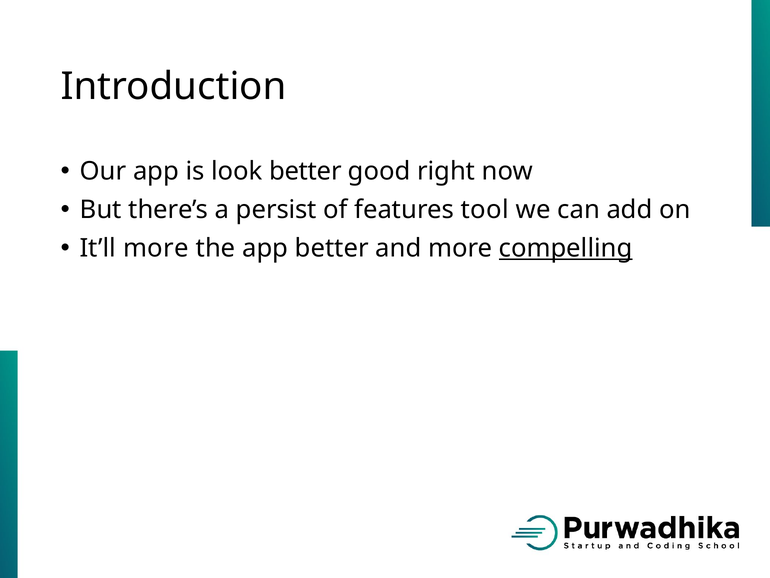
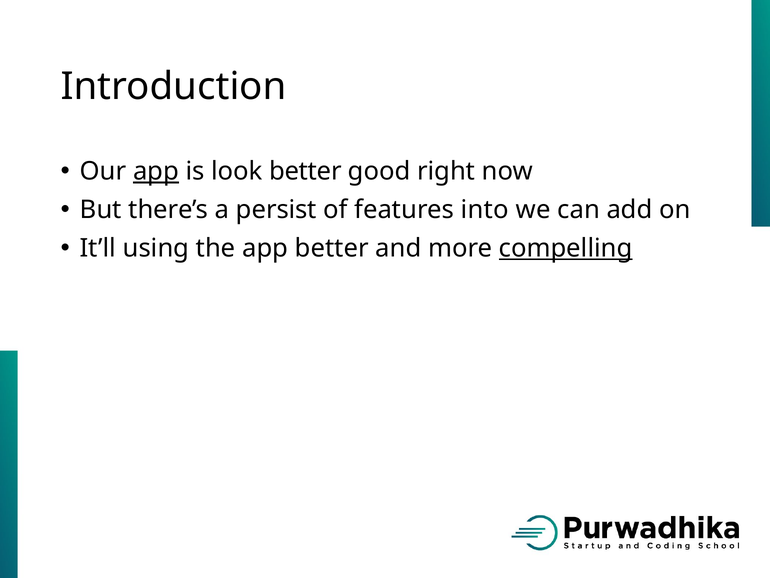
app underline: none -> present (156, 171)
tool: tool -> into (485, 210)
It’ll more: more -> using (156, 248)
